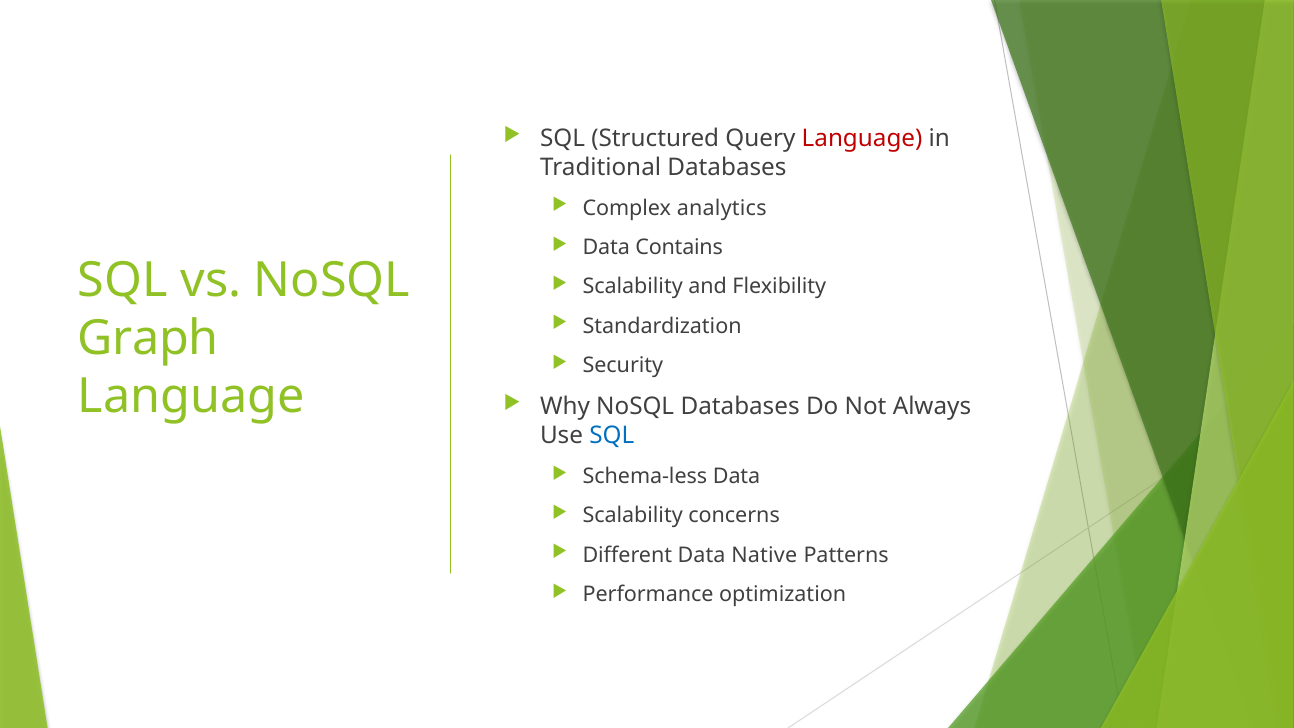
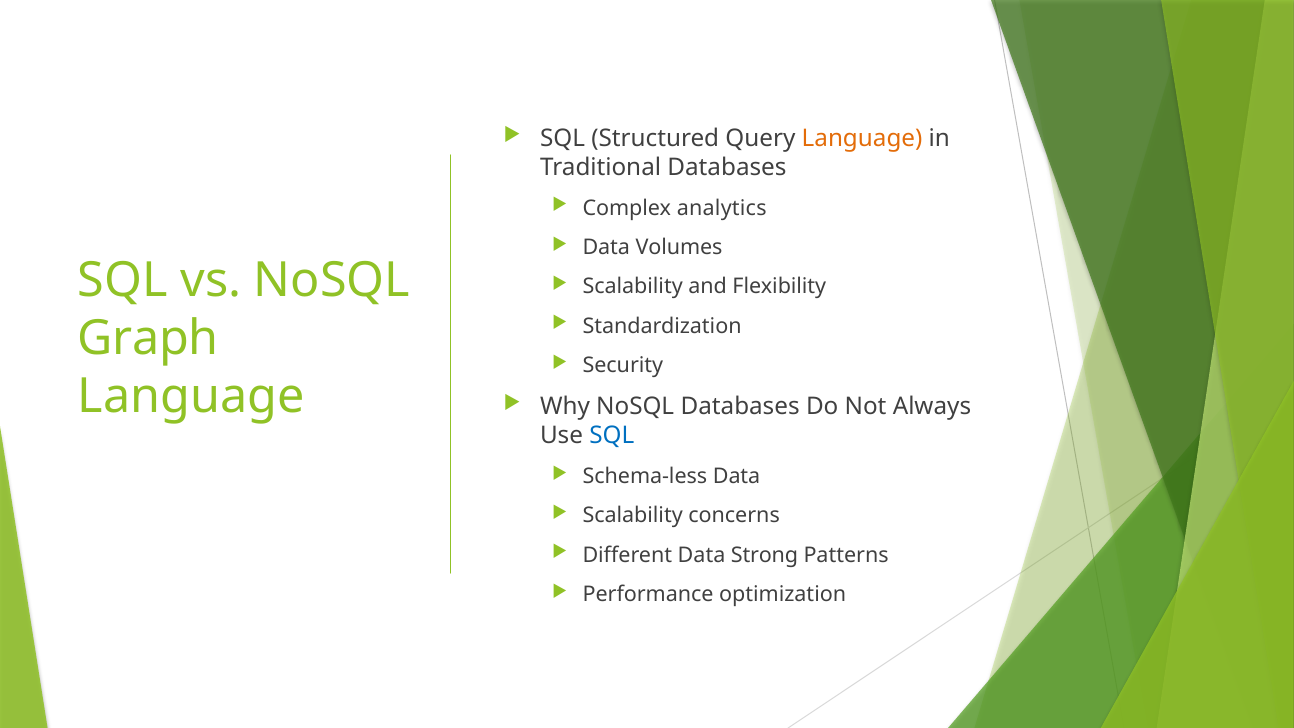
Language colour: red -> orange (862, 138)
Contains: Contains -> Volumes (679, 247)
Native: Native -> Strong (764, 555)
